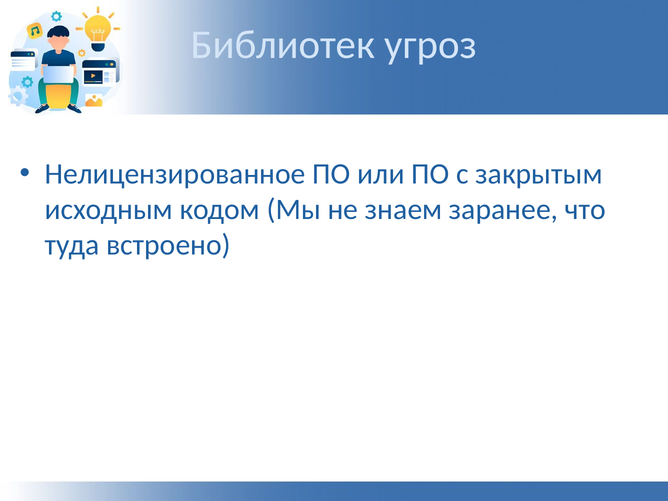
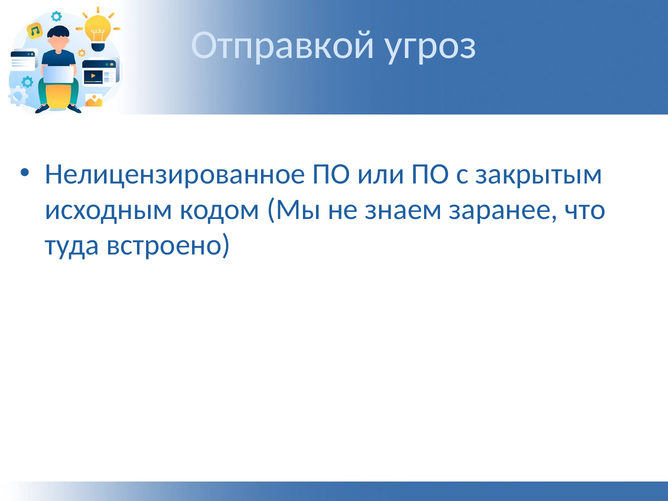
Библиотек: Библиотек -> Отправкой (283, 45)
